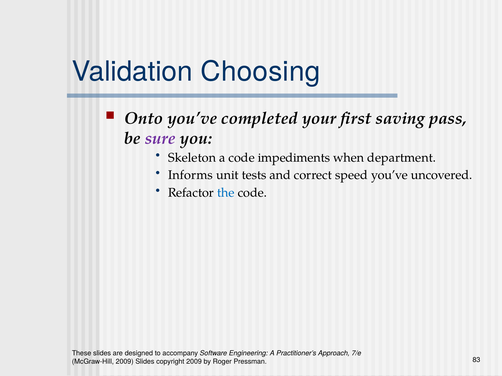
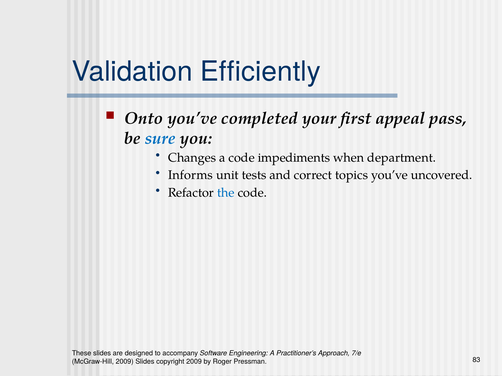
Choosing: Choosing -> Efficiently (261, 72)
saving: saving -> appeal (400, 118)
sure colour: purple -> blue (160, 138)
Skeleton: Skeleton -> Changes (192, 158)
speed: speed -> topics (352, 175)
